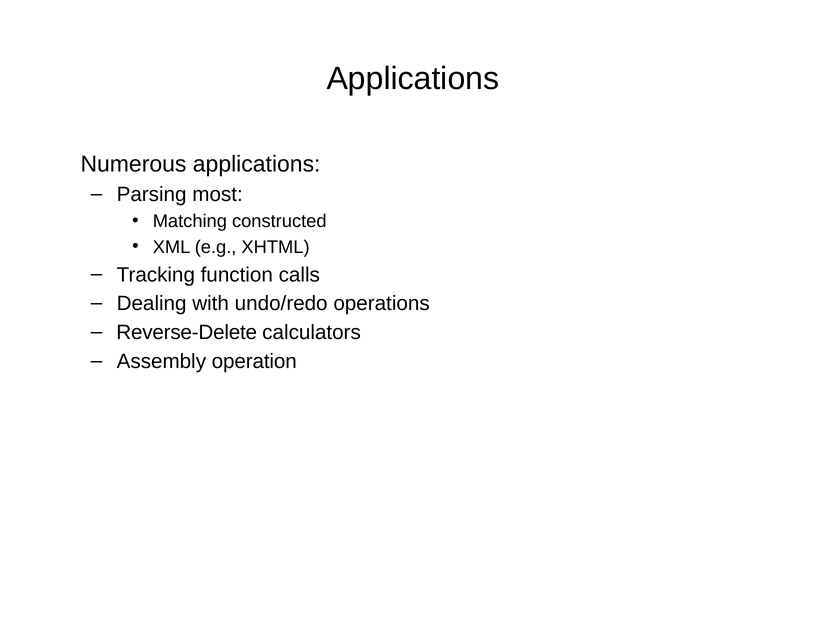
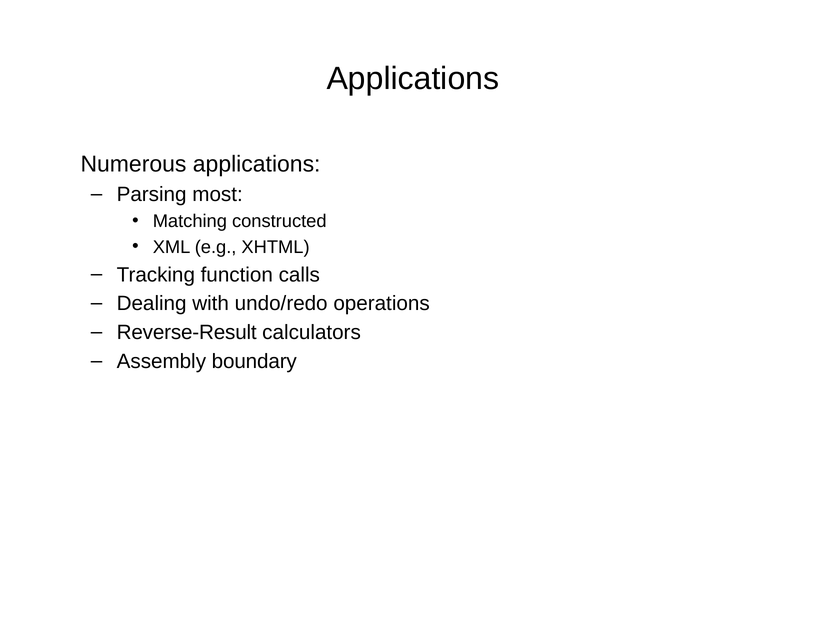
Reverse-Delete: Reverse-Delete -> Reverse-Result (187, 332)
operation: operation -> boundary (254, 361)
